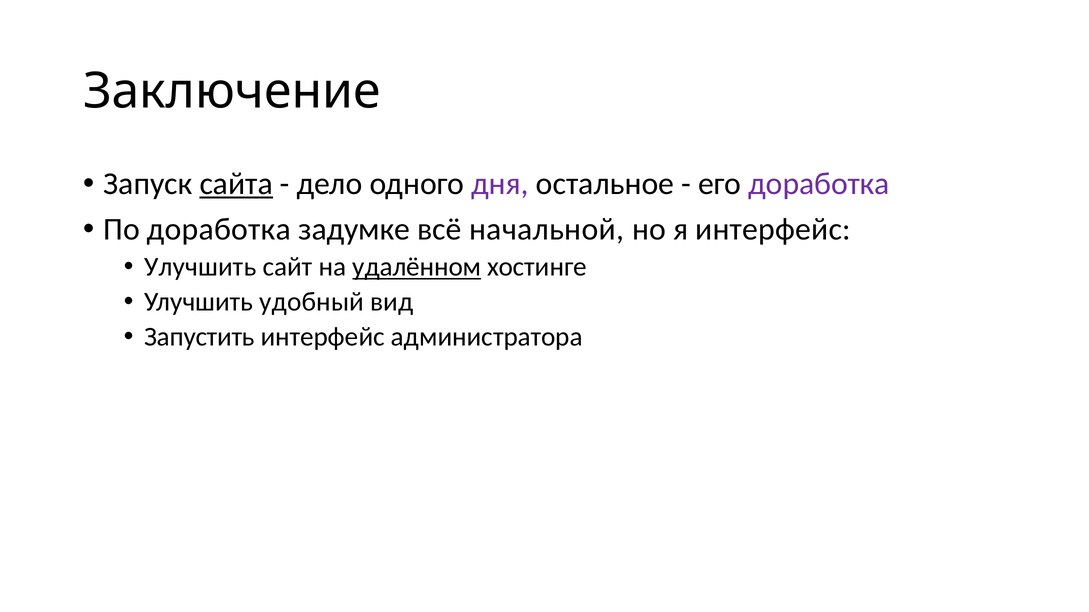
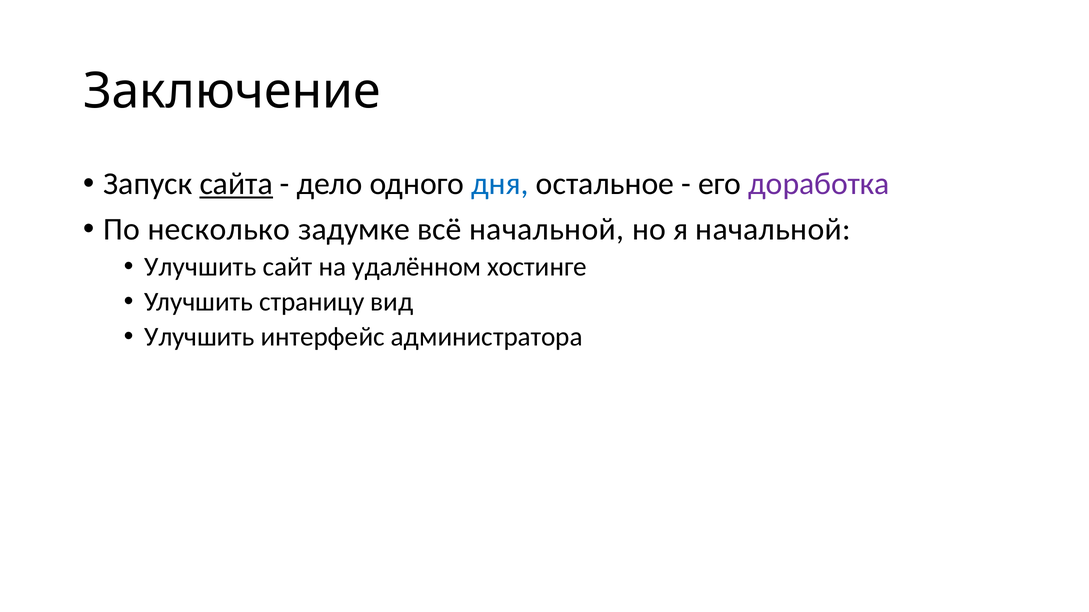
дня colour: purple -> blue (500, 184)
По доработка: доработка -> несколько (219, 230)
я интерфейс: интерфейс -> начальной (773, 230)
удалённом underline: present -> none (417, 267)
удобный: удобный -> страницу (312, 302)
Запустить: Запустить -> Улучшить (199, 337)
